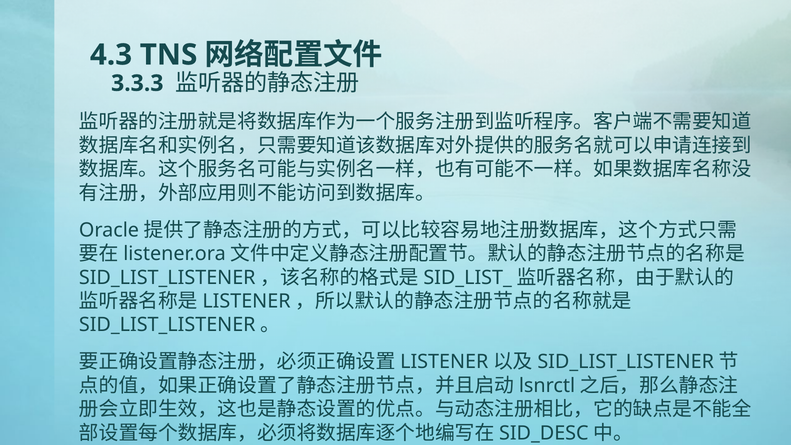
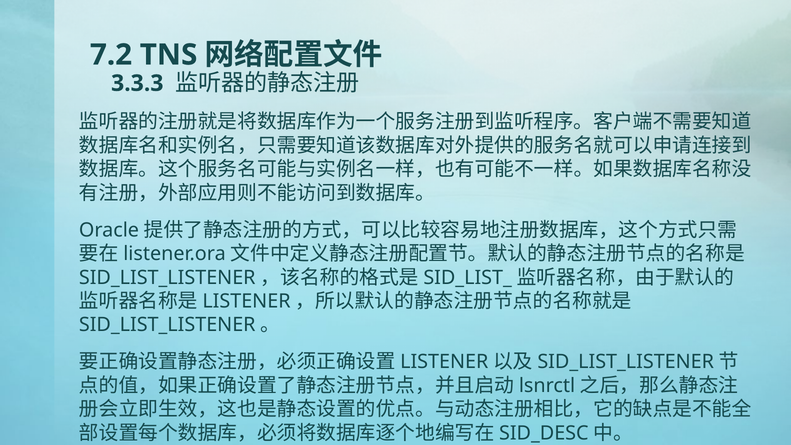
4.3: 4.3 -> 7.2 (111, 55)
